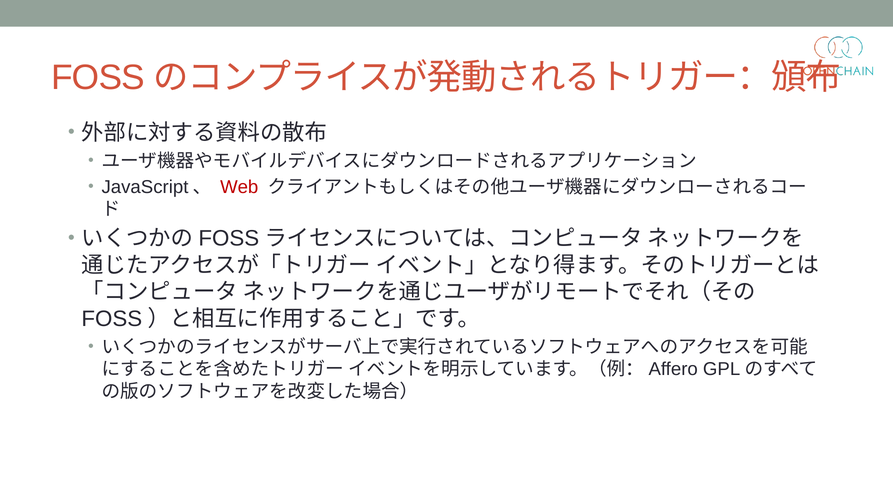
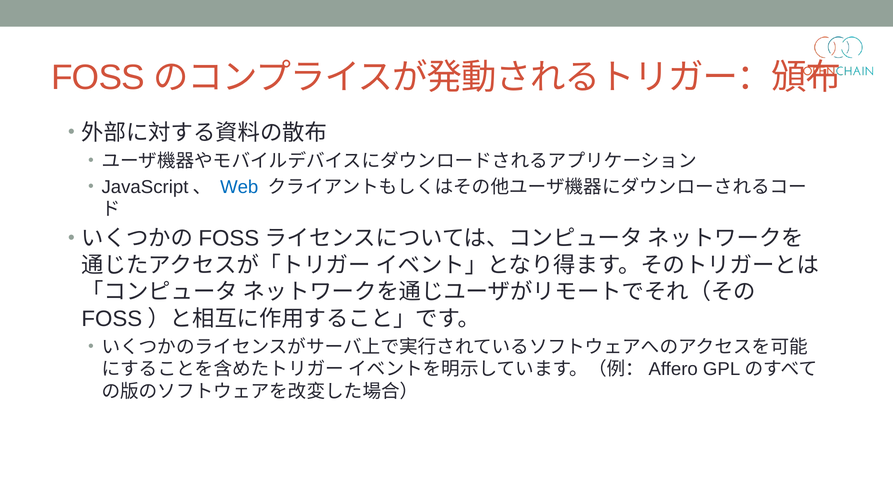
Web colour: red -> blue (239, 187)
